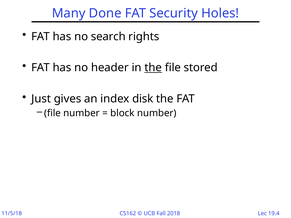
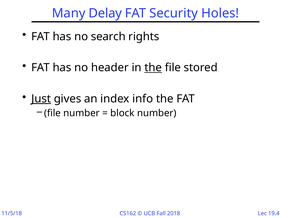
Done: Done -> Delay (105, 13)
Just underline: none -> present (41, 99)
disk: disk -> info (143, 99)
